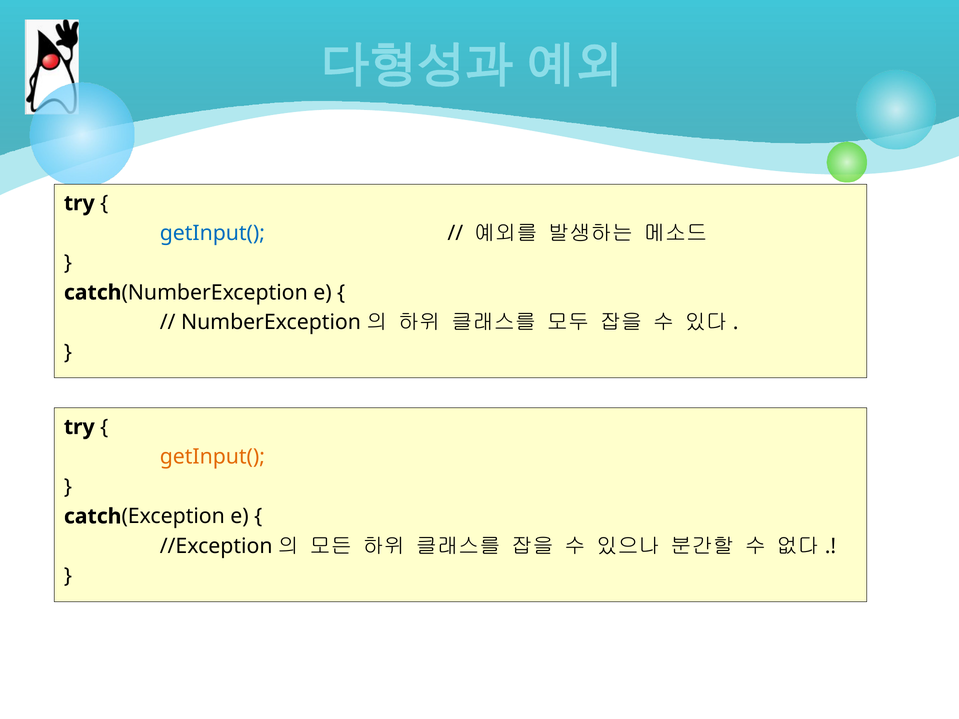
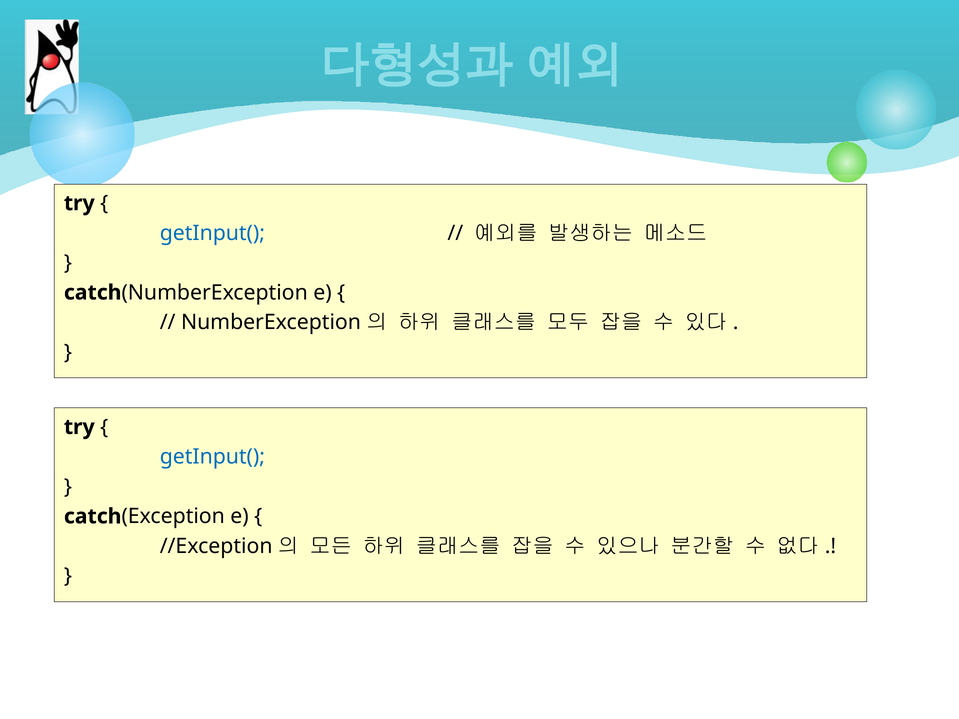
getInput( colour: orange -> blue (212, 457)
